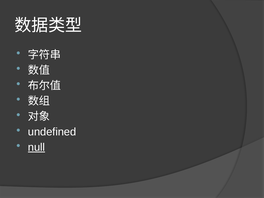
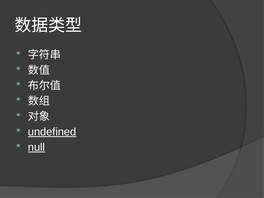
undefined underline: none -> present (52, 132)
